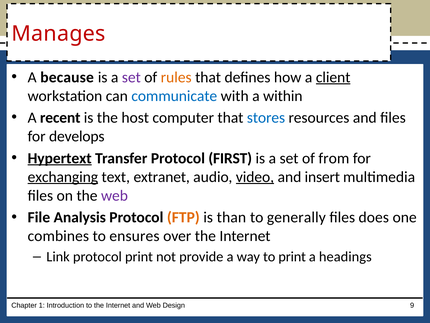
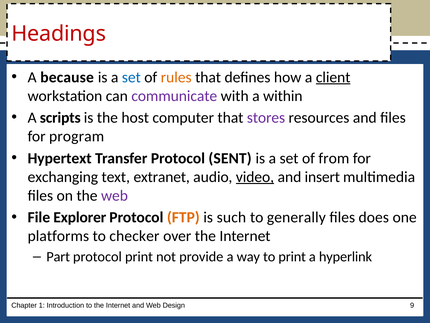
Manages: Manages -> Headings (59, 34)
set colour: purple -> blue (131, 77)
communicate colour: blue -> purple (174, 96)
recent: recent -> scripts (60, 118)
stores colour: blue -> purple (266, 118)
develops: develops -> program (77, 136)
Hypertext underline: present -> none (60, 158)
FIRST: FIRST -> SENT (230, 158)
exchanging underline: present -> none (63, 177)
Analysis: Analysis -> Explorer (80, 217)
than: than -> such (231, 217)
combines: combines -> platforms (58, 236)
ensures: ensures -> checker (134, 236)
Link: Link -> Part (58, 256)
headings: headings -> hyperlink (345, 256)
